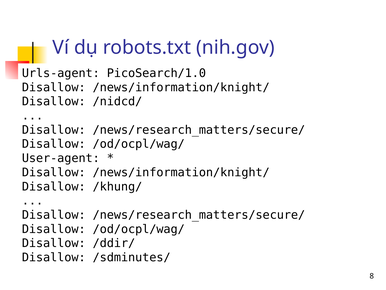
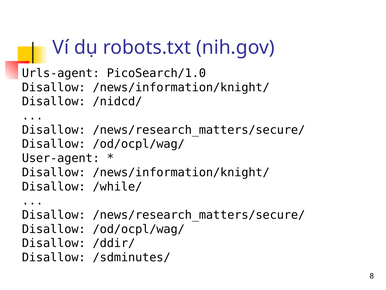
/khung/: /khung/ -> /while/ (117, 186)
